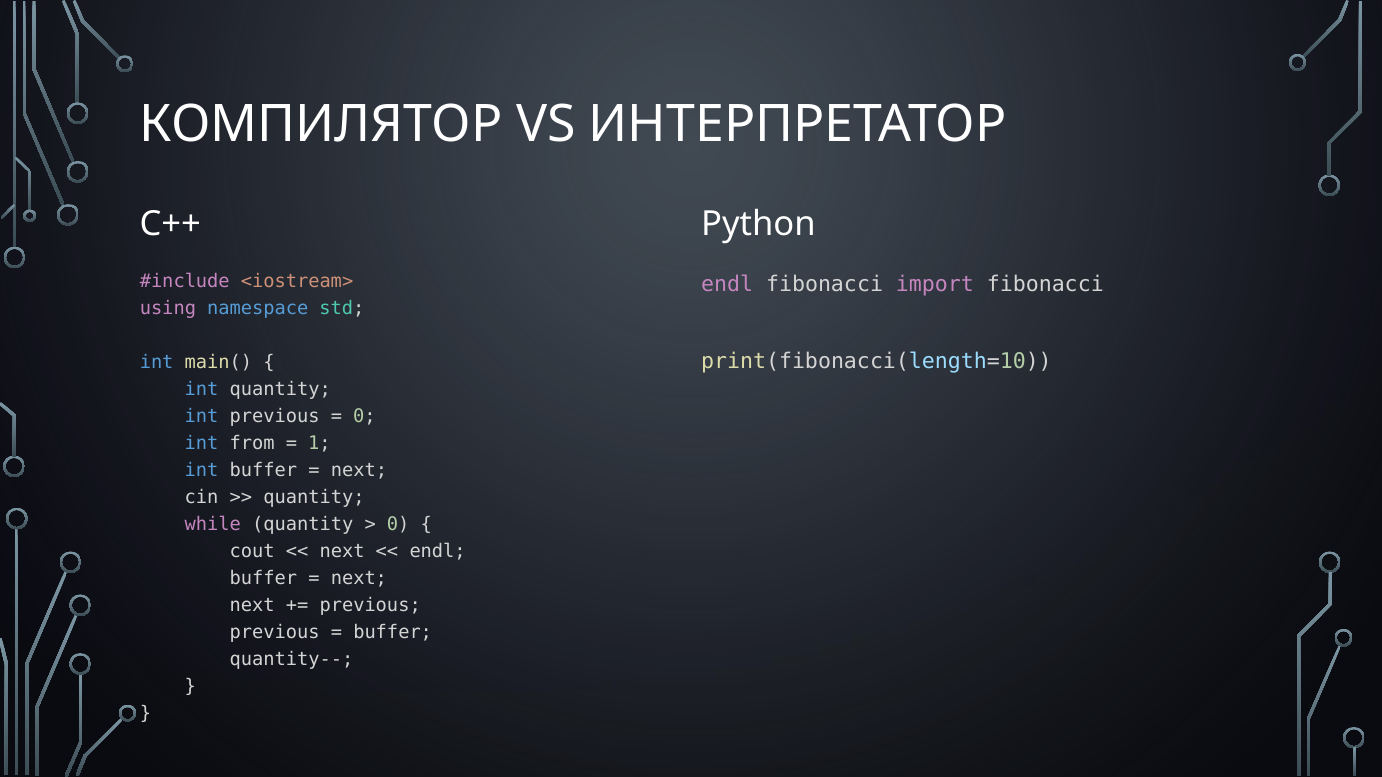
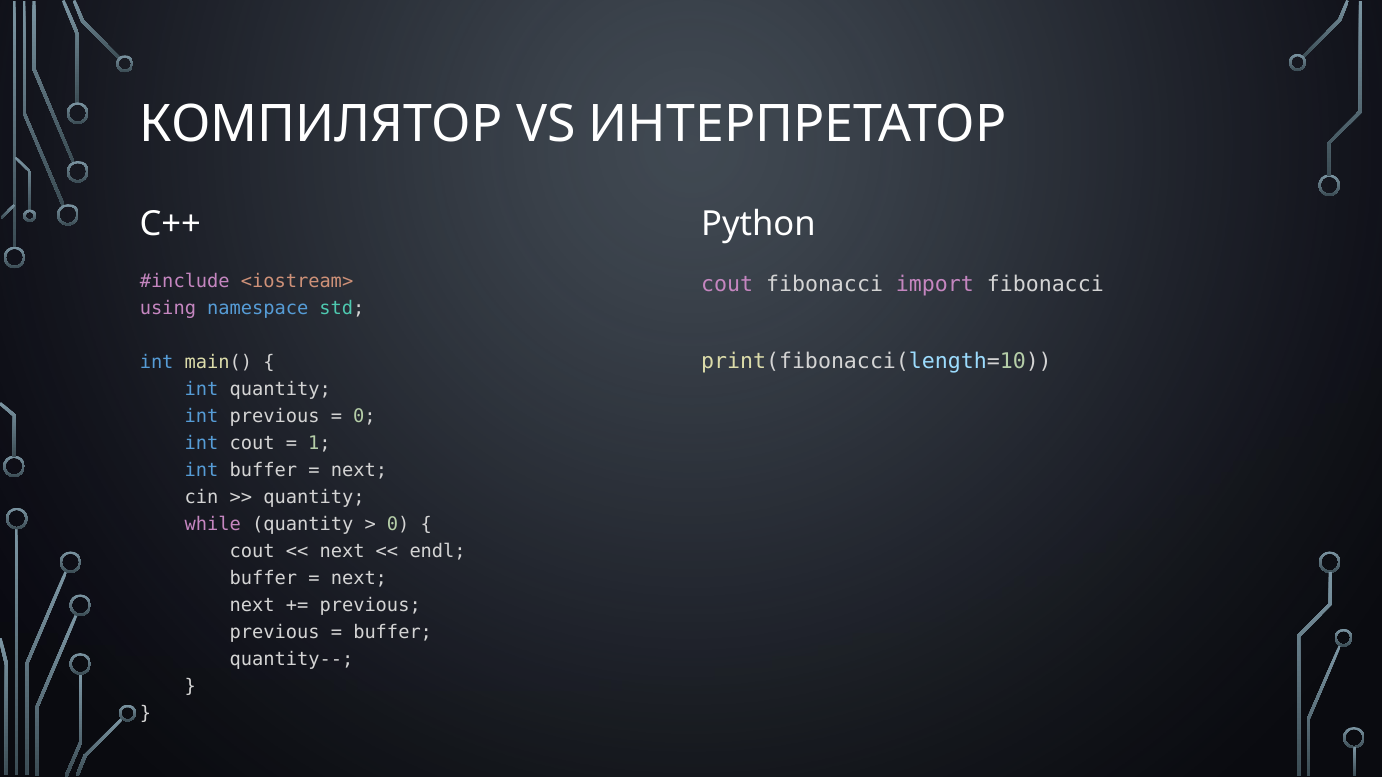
endl: endl -> cout (727, 284)
int from: from -> cout (252, 444)
